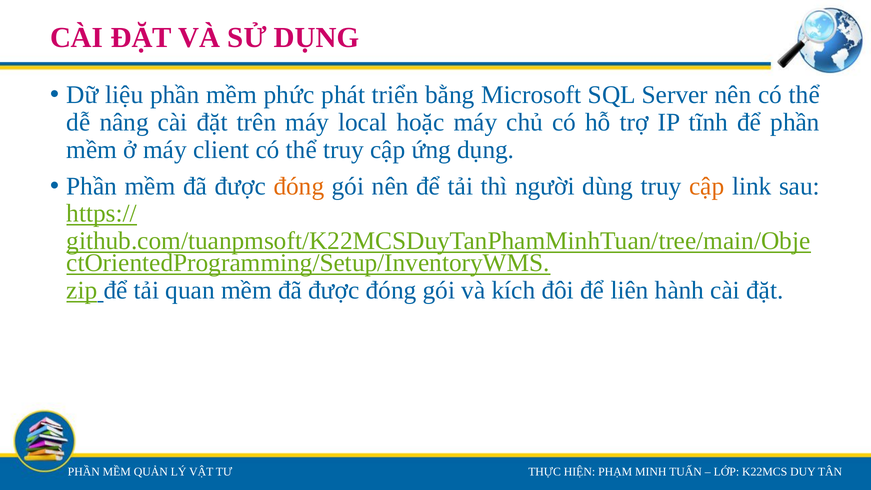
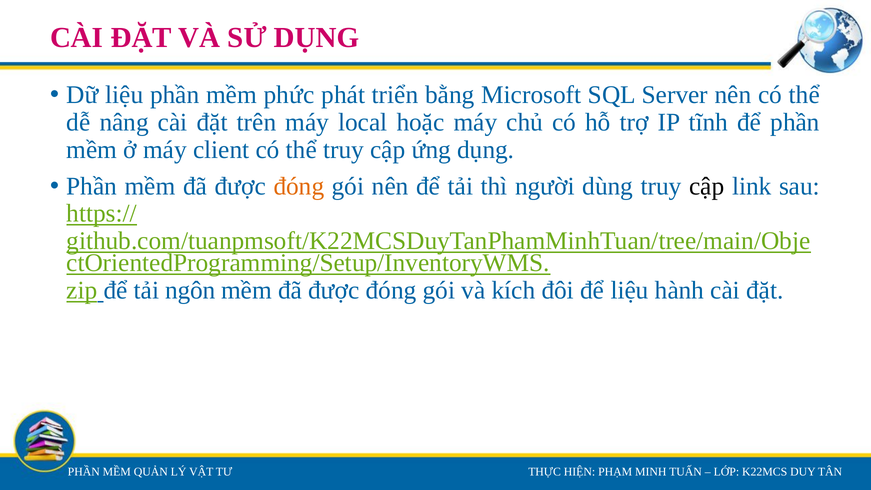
cập colour: orange -> black (707, 186)
quan: quan -> ngôn (190, 290)
để liên: liên -> liệu (630, 290)
